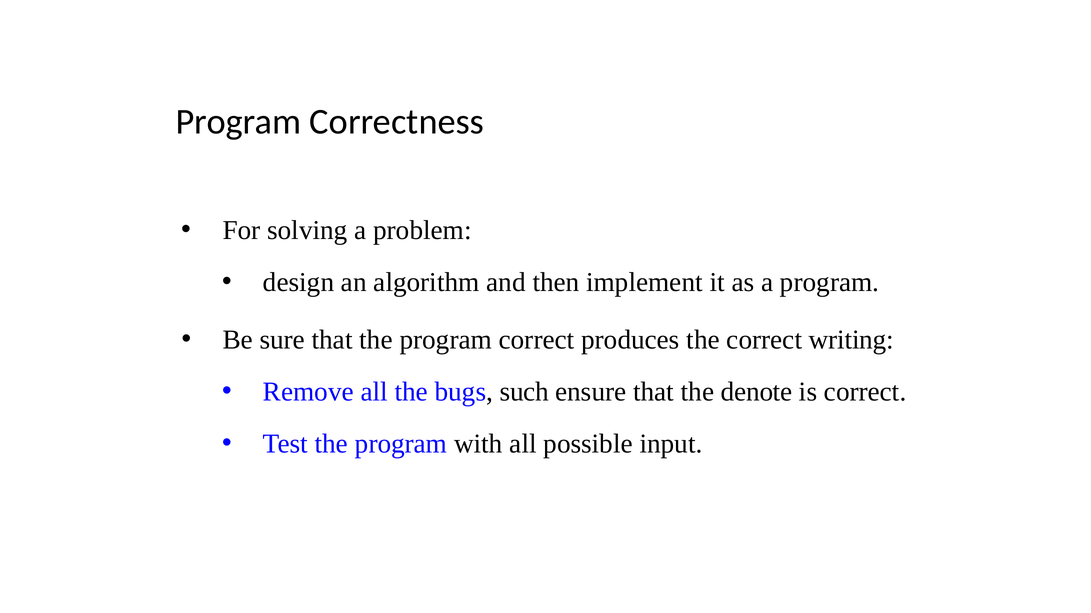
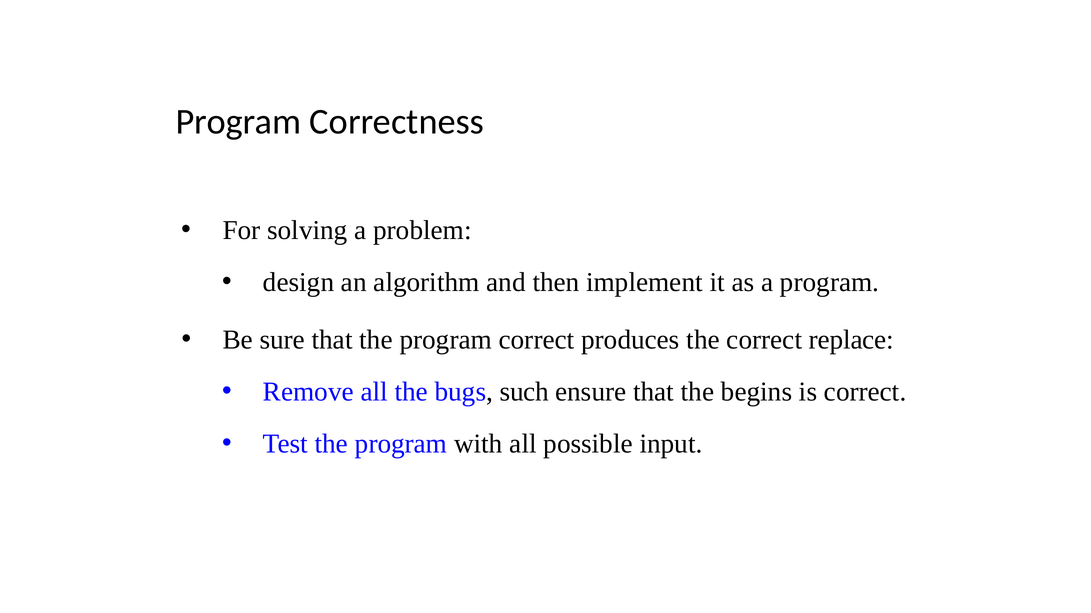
writing: writing -> replace (851, 340)
denote: denote -> begins (757, 392)
